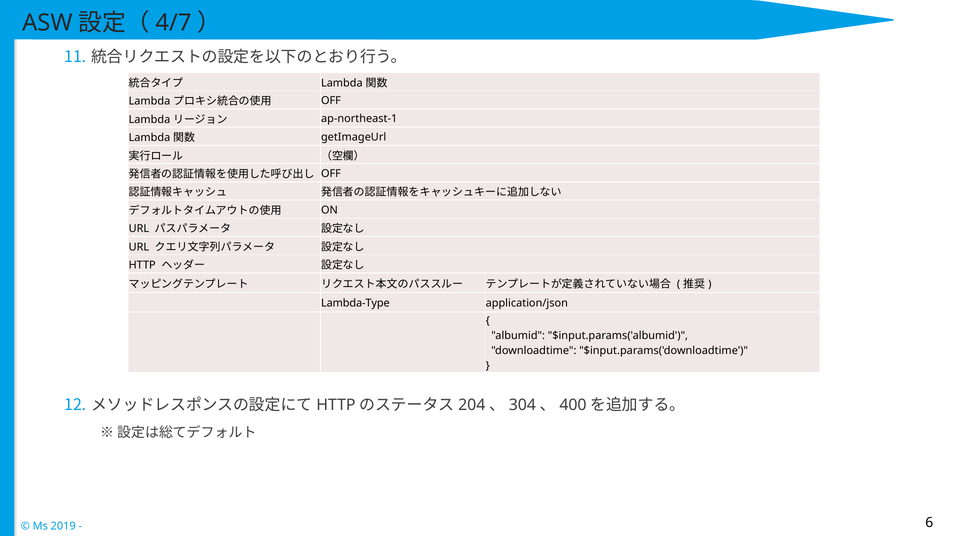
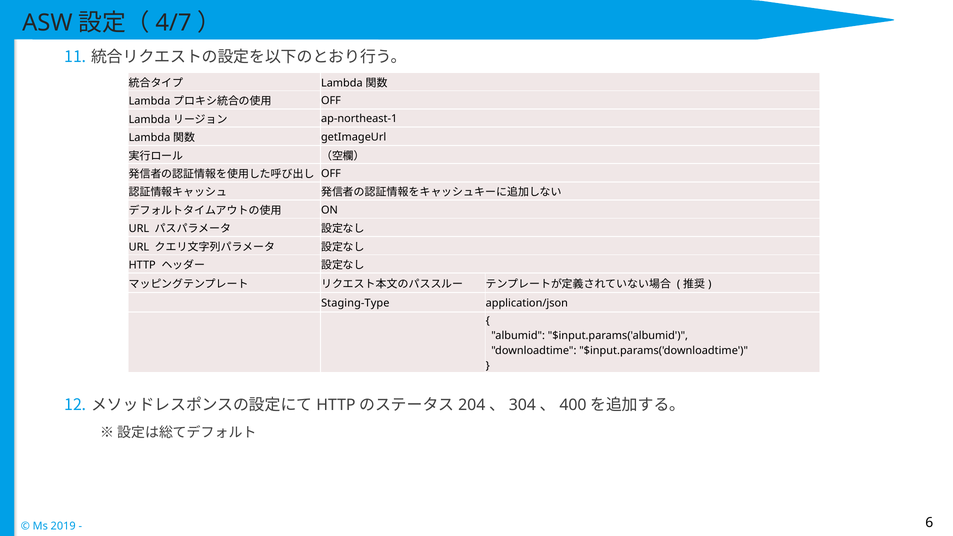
Lambda-Type: Lambda-Type -> Staging-Type (355, 303)
